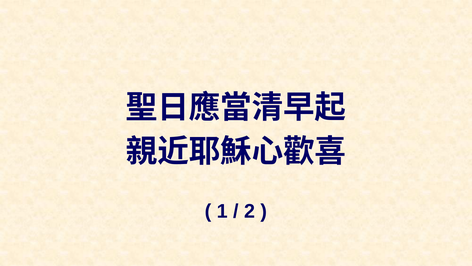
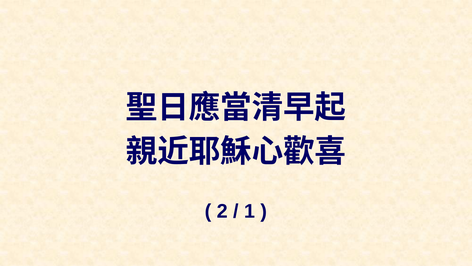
1: 1 -> 2 (222, 211)
2: 2 -> 1 (250, 211)
